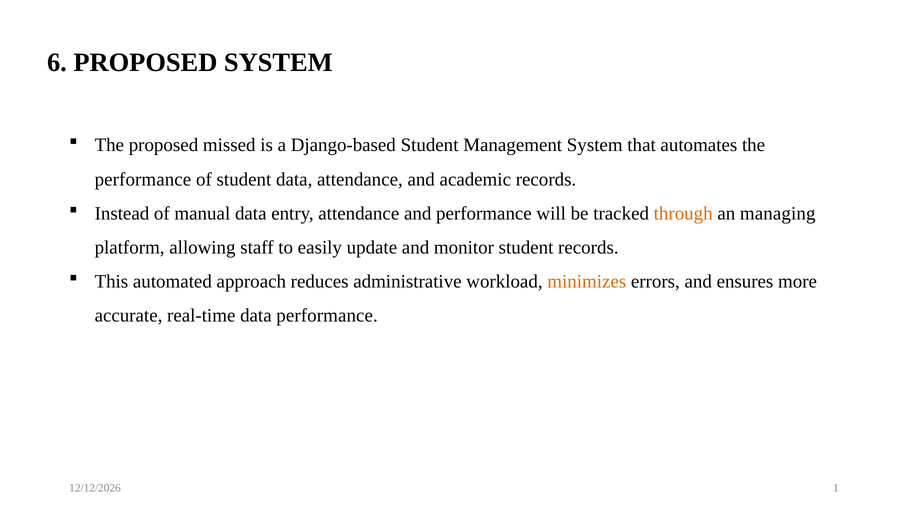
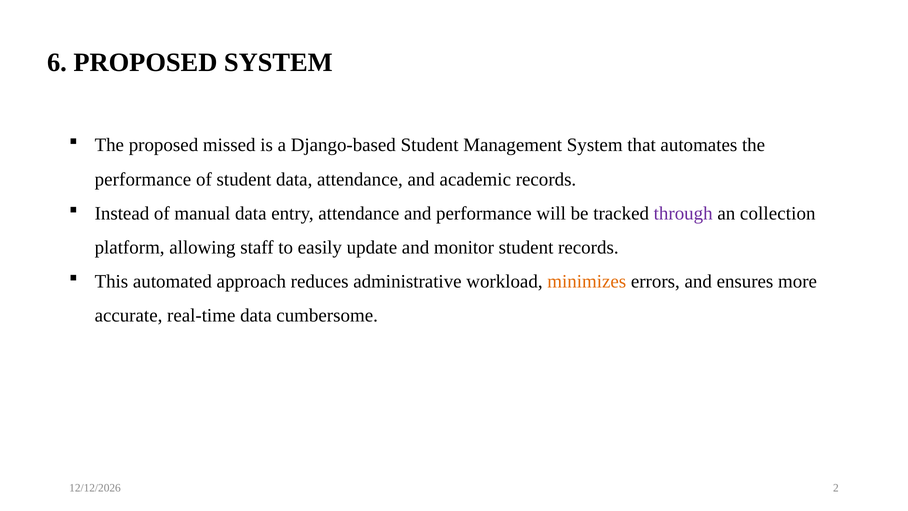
through colour: orange -> purple (683, 213)
managing: managing -> collection (778, 213)
data performance: performance -> cumbersome (327, 315)
1: 1 -> 2 (836, 488)
